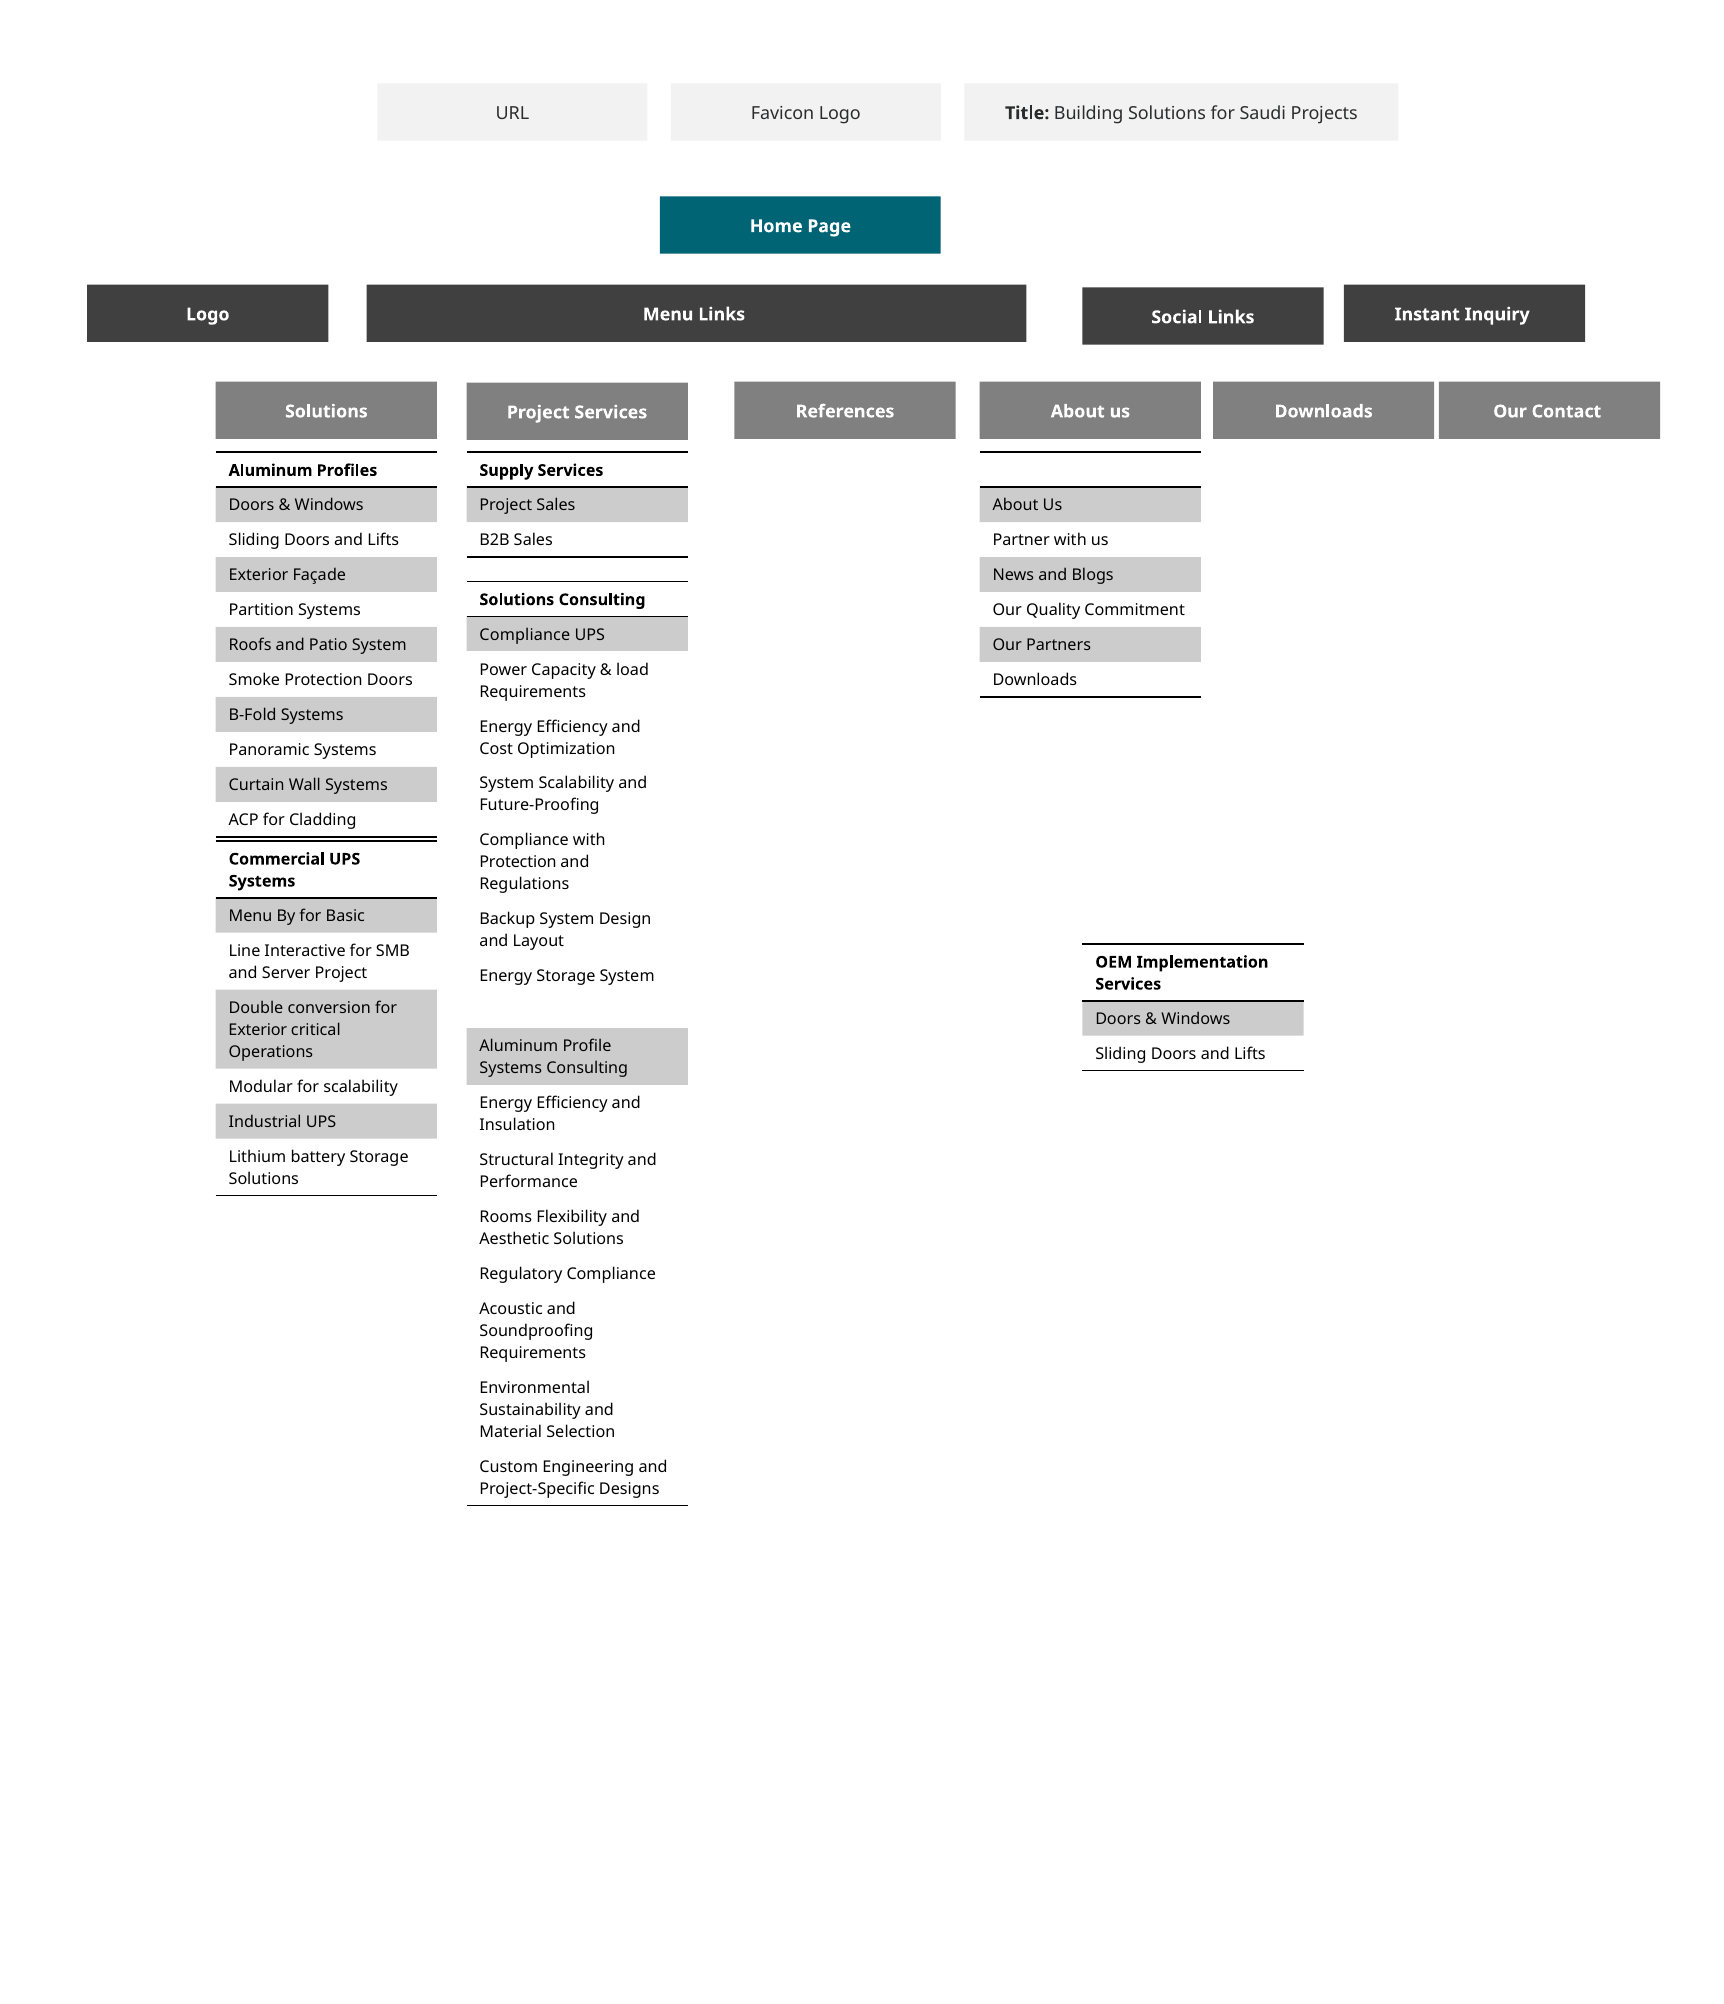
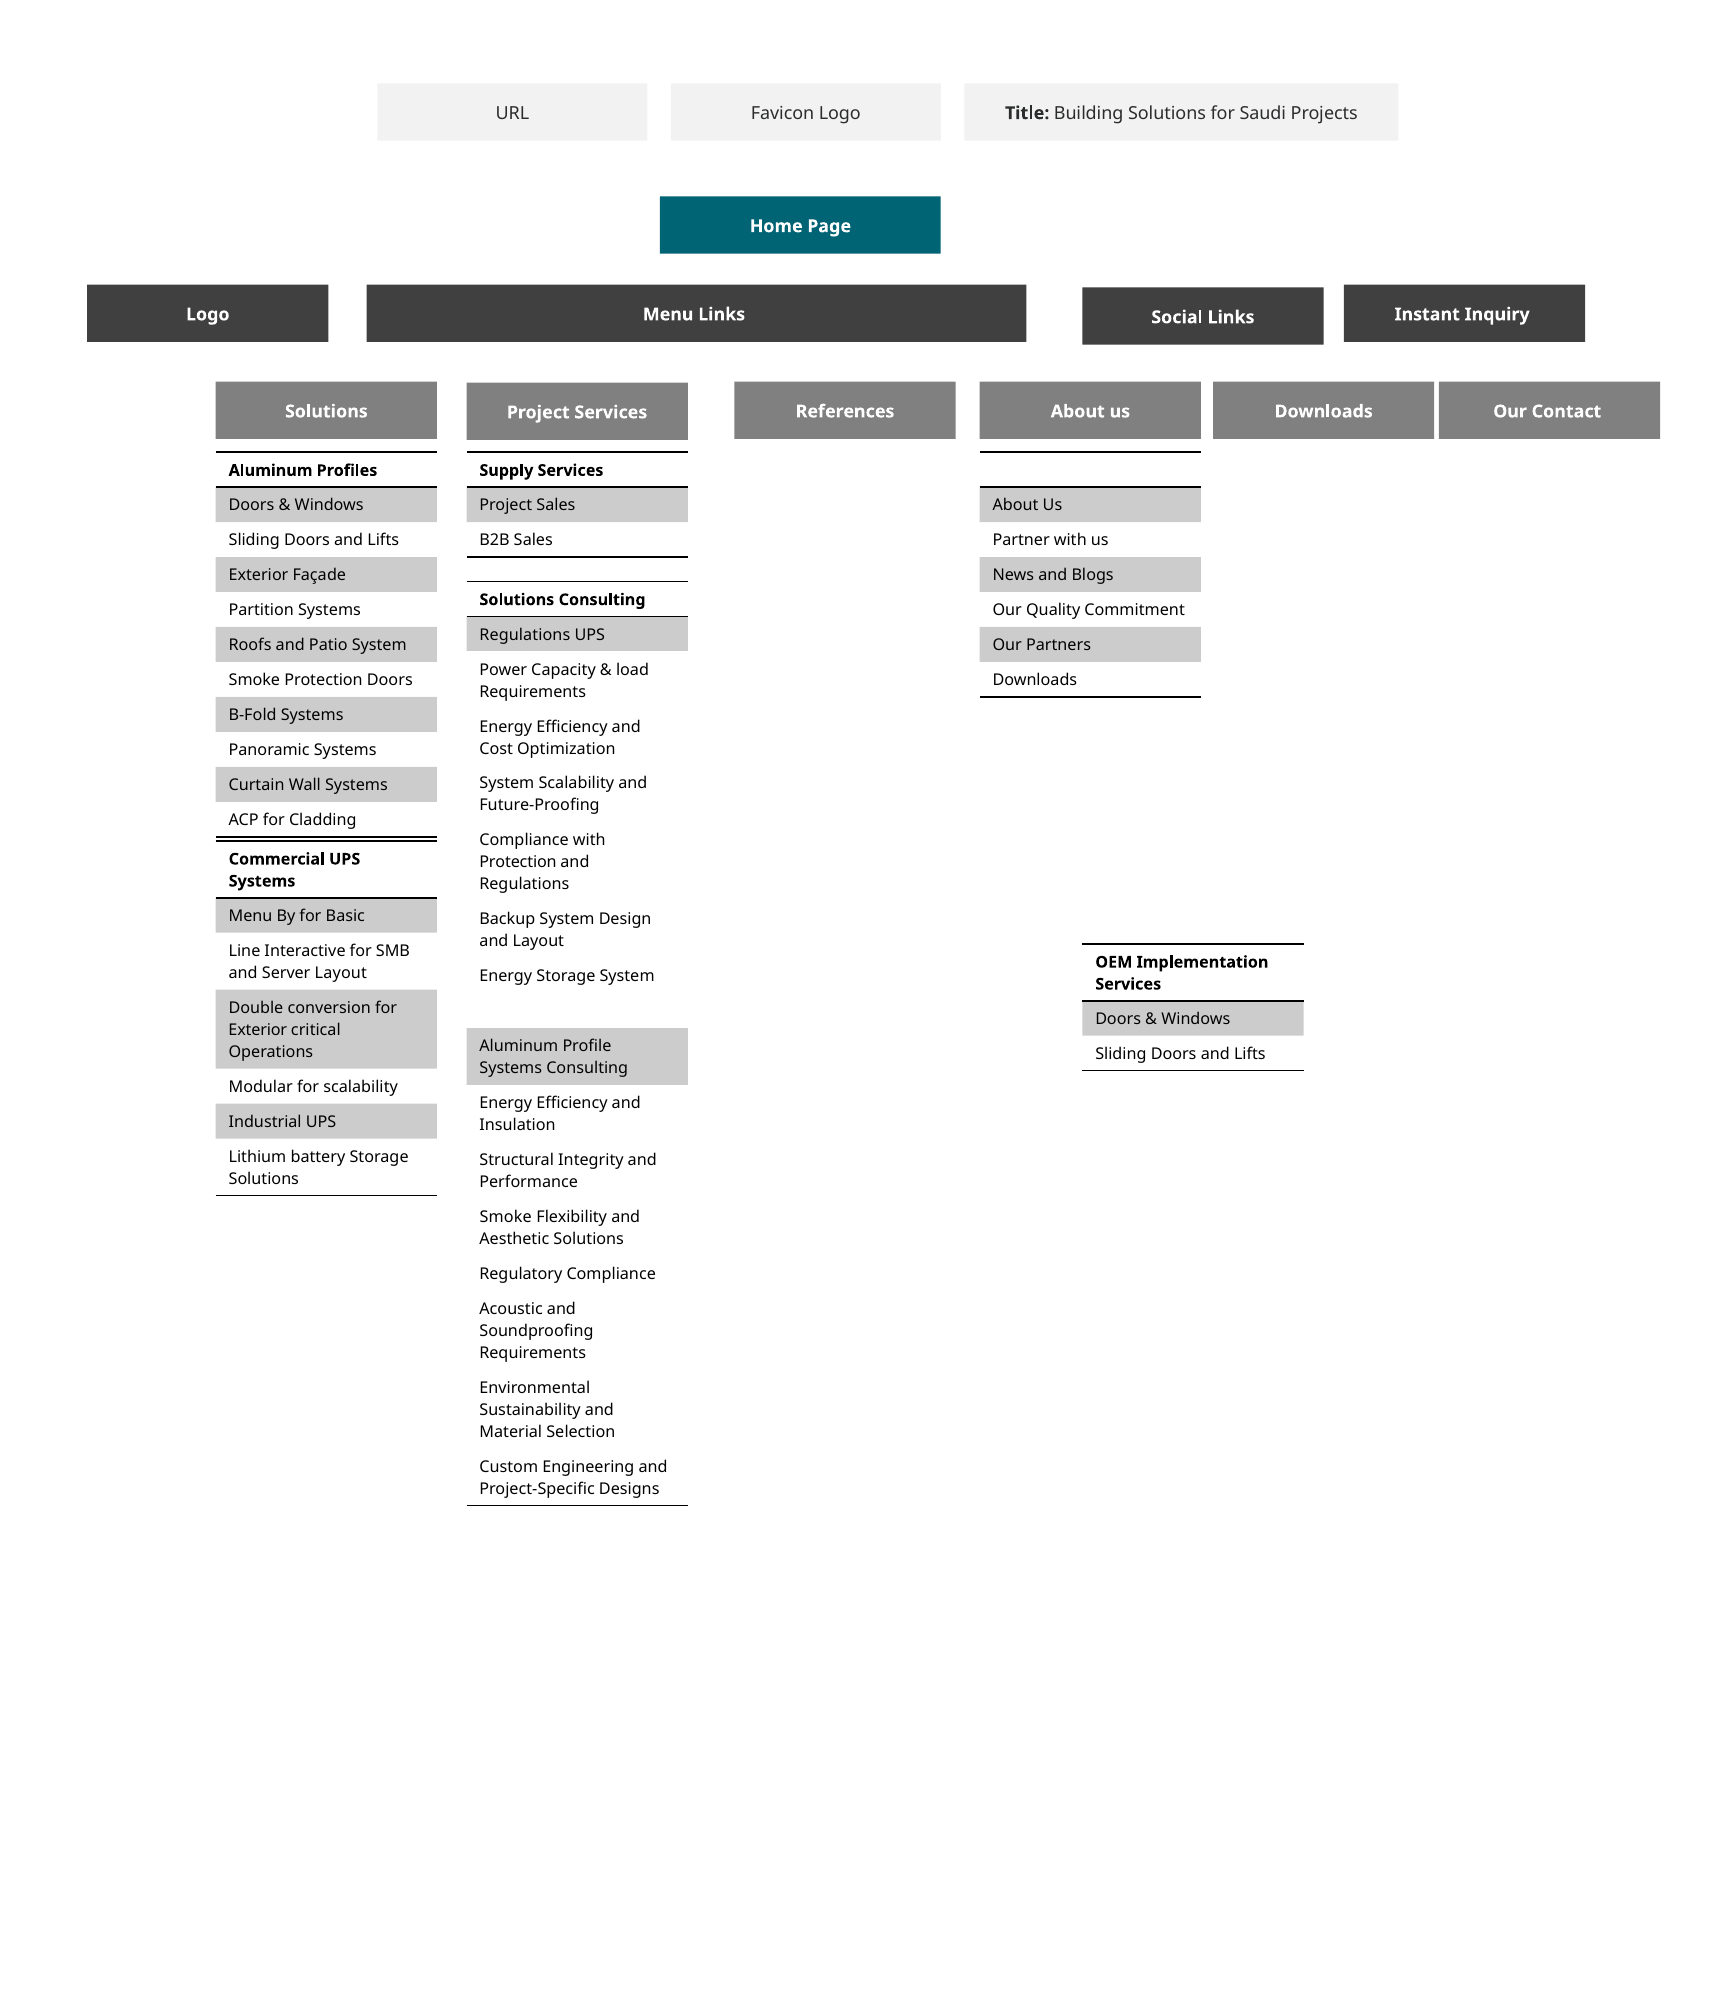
Compliance: Compliance -> Regulations (525, 635)
Server Project: Project -> Layout (341, 973)
Rooms: Rooms -> Smoke (506, 1217)
